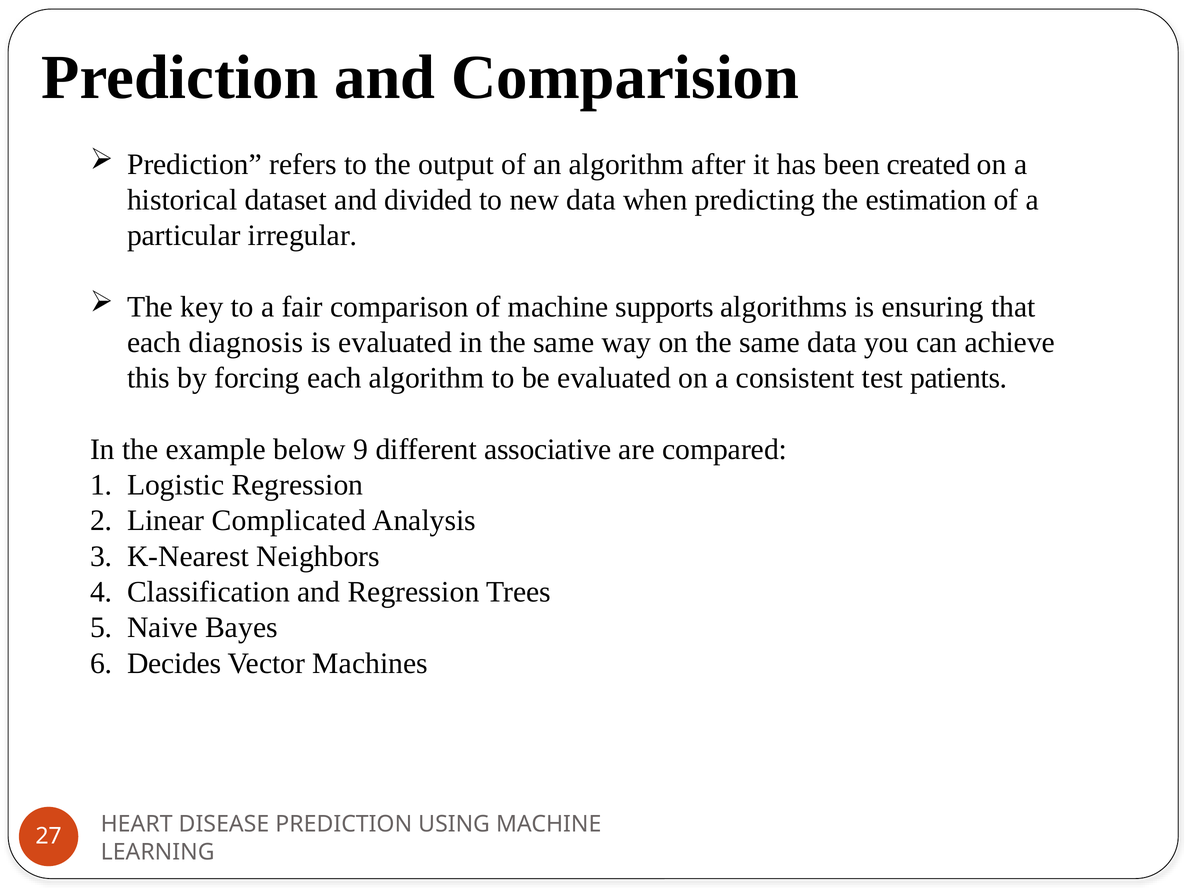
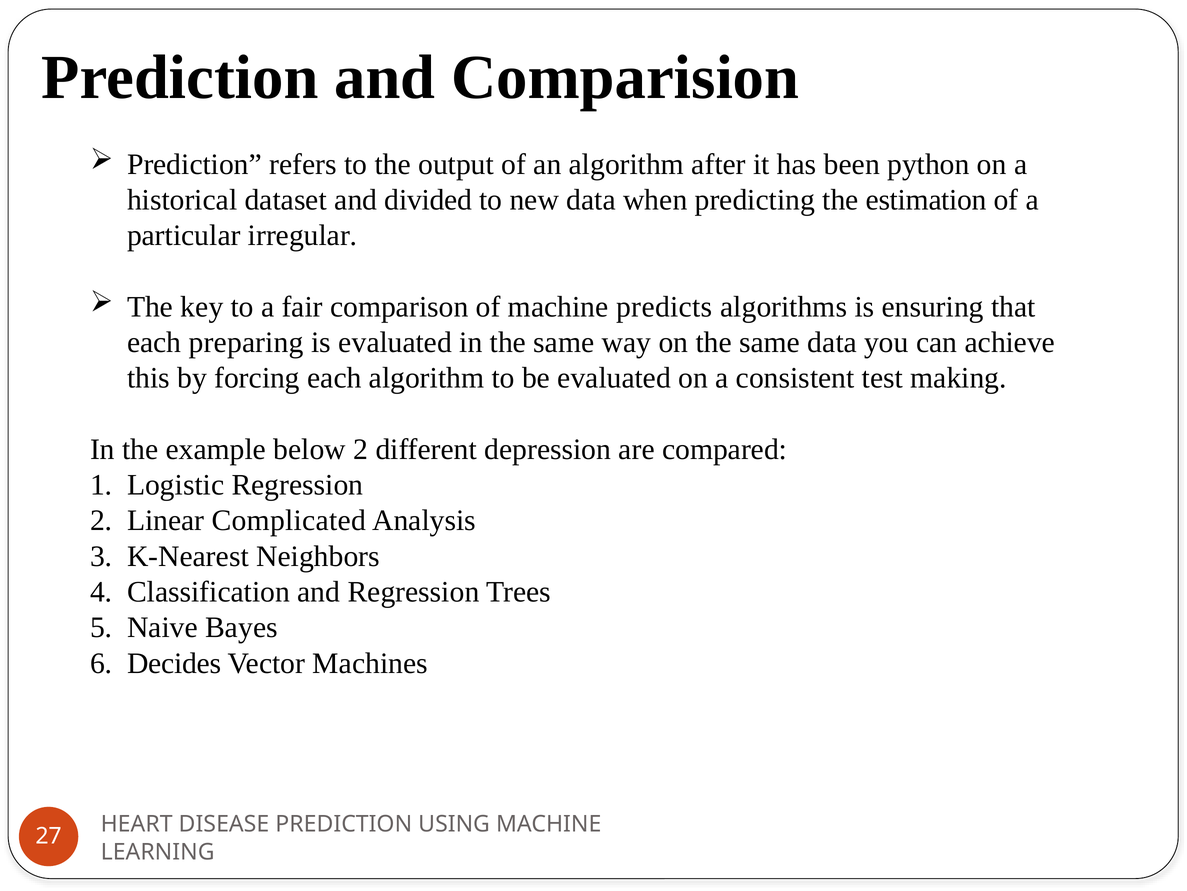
created: created -> python (928, 164)
supports: supports -> predicts (664, 307)
diagnosis: diagnosis -> preparing (246, 342)
patients: patients -> making (959, 378)
below 9: 9 -> 2 (361, 449)
associative: associative -> depression (548, 449)
